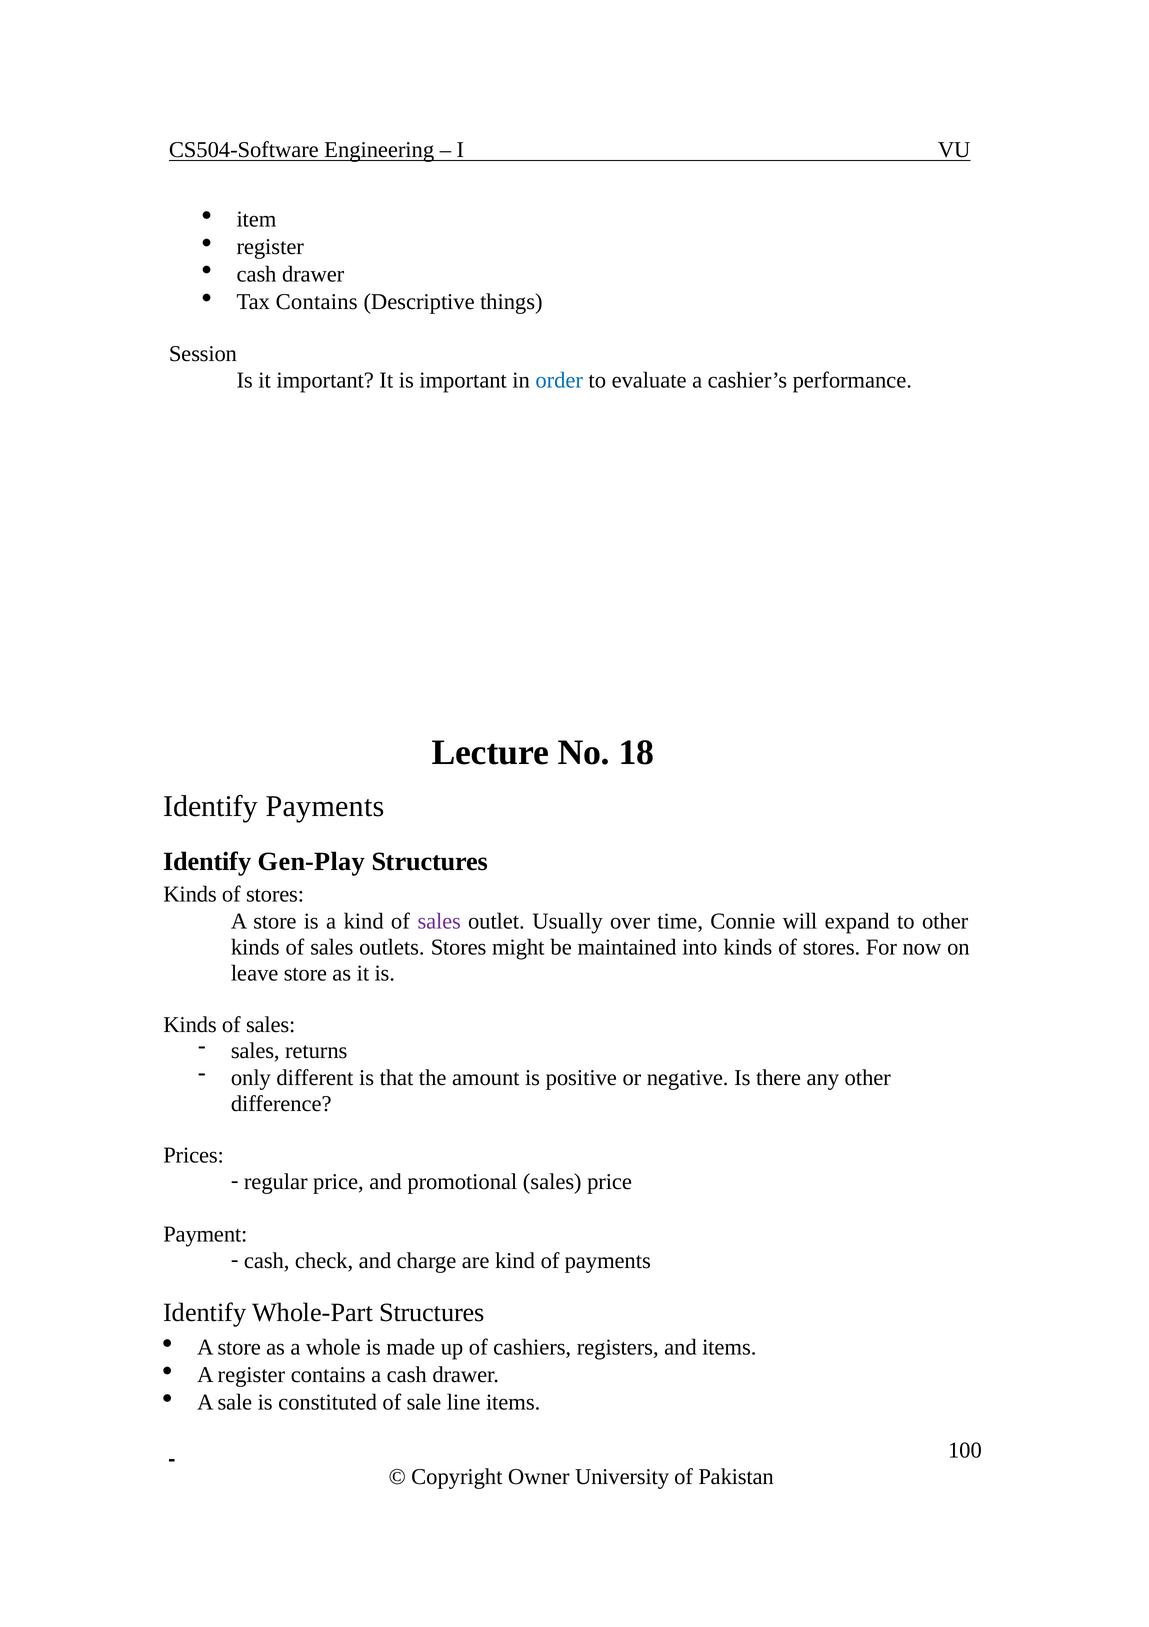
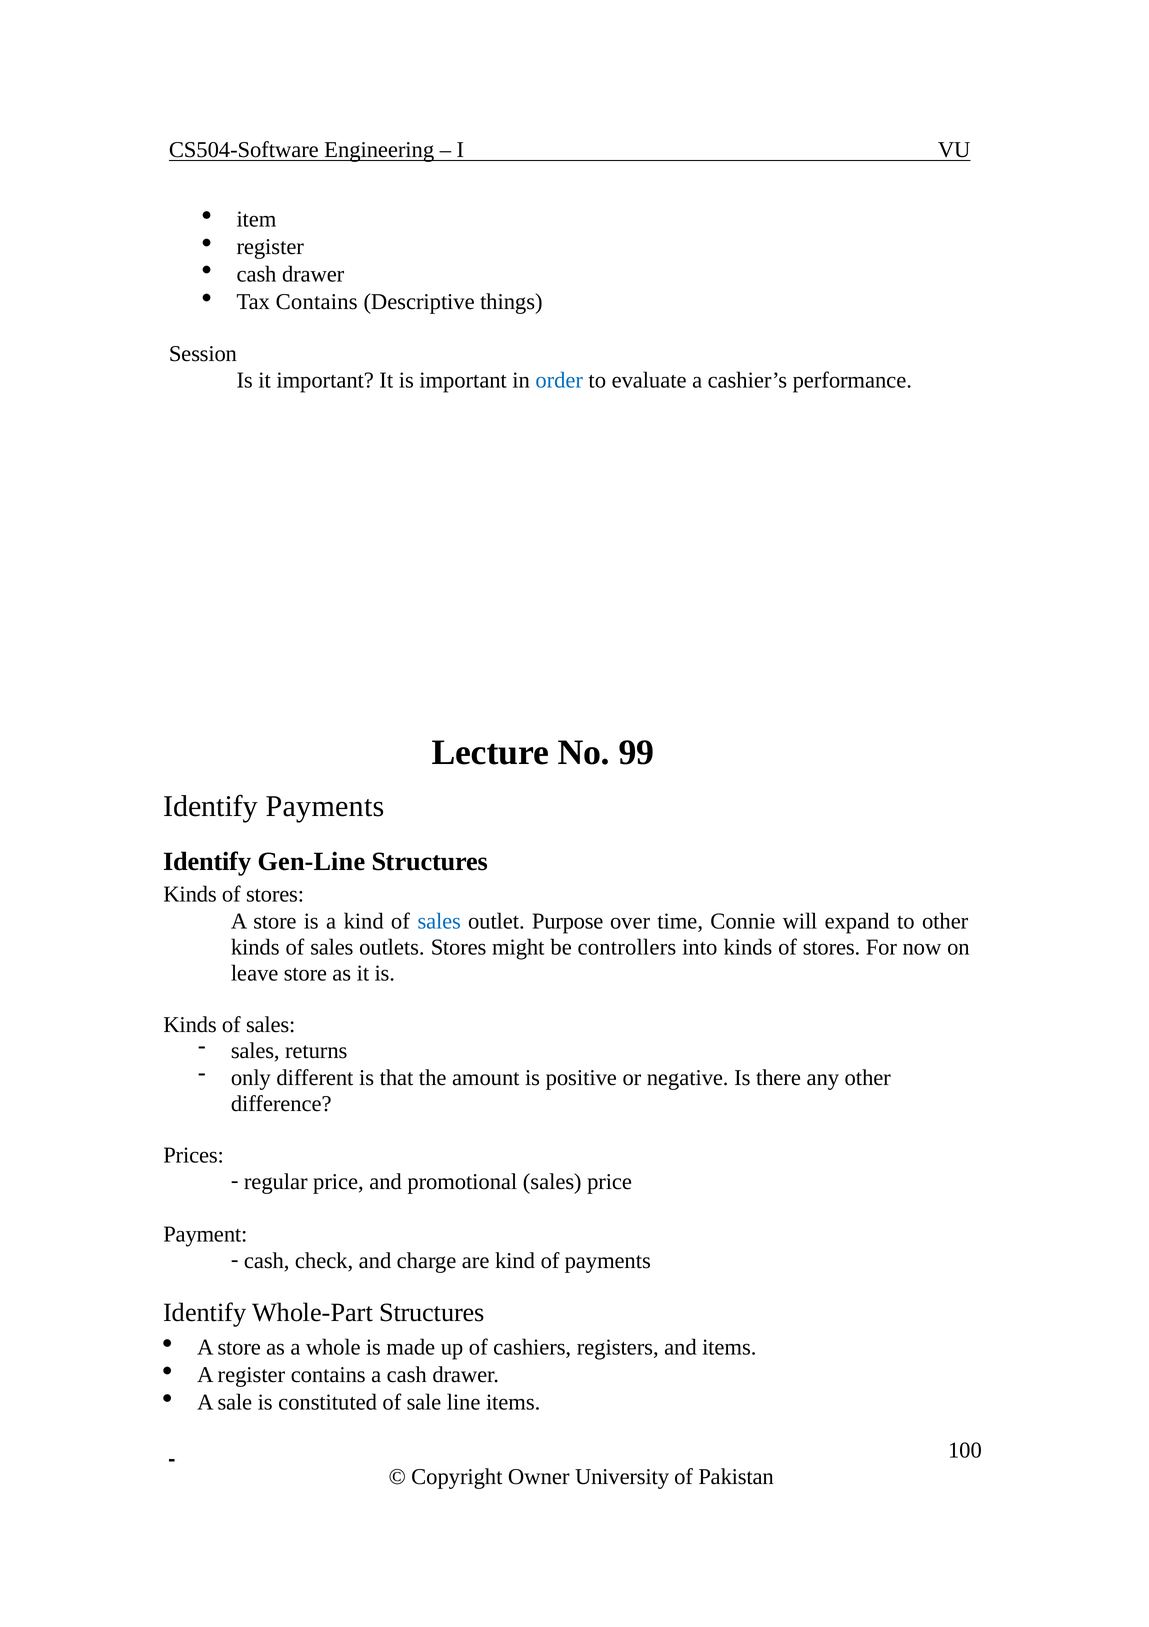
18: 18 -> 99 (636, 752)
Gen-Play: Gen-Play -> Gen-Line (311, 861)
sales colour: purple -> blue (439, 921)
Usually: Usually -> Purpose (568, 921)
maintained: maintained -> controllers (627, 947)
